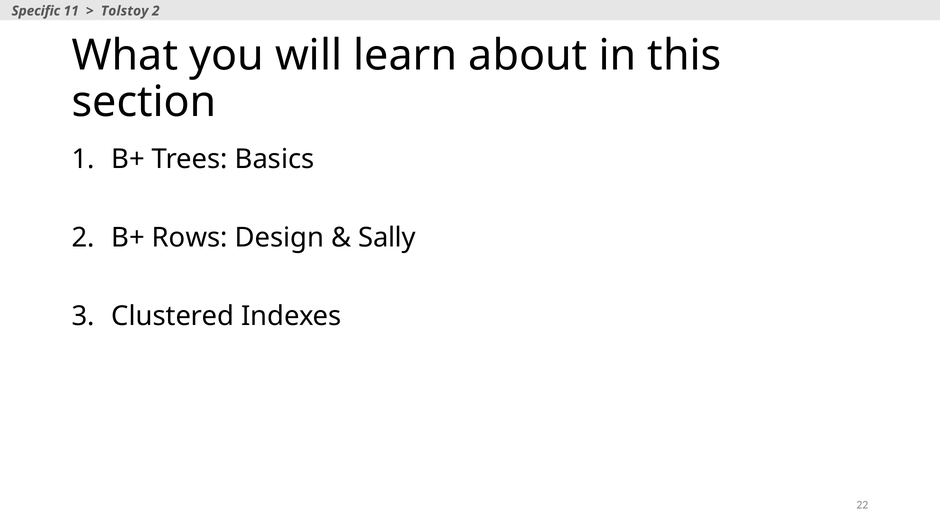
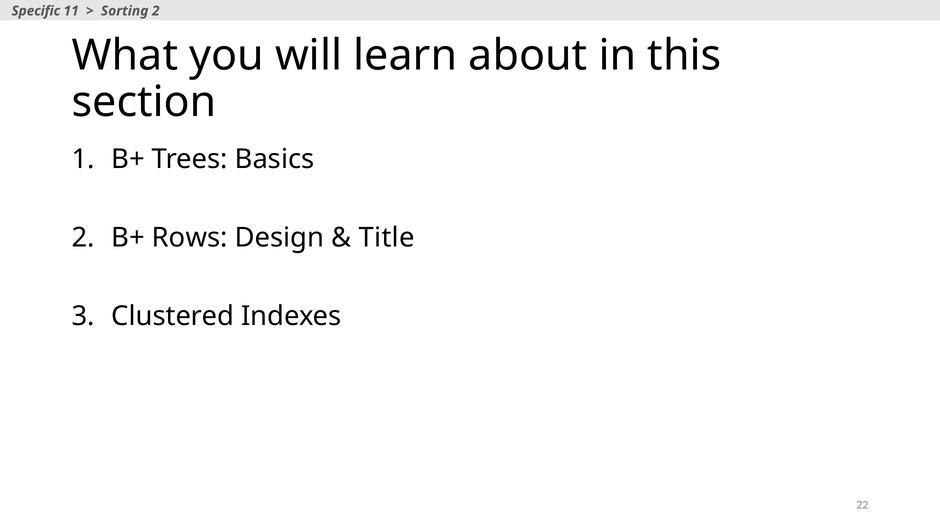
Tolstoy: Tolstoy -> Sorting (125, 11)
Sally: Sally -> Title (387, 238)
